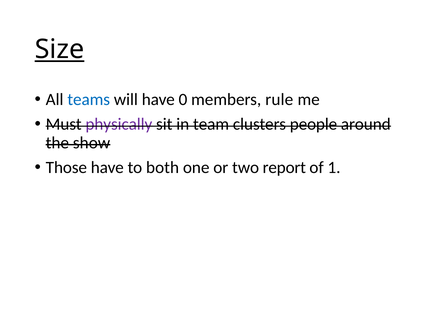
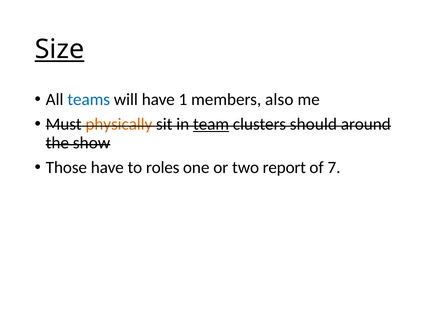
0: 0 -> 1 (183, 99)
rule: rule -> also (279, 99)
physically colour: purple -> orange (119, 124)
team underline: none -> present (211, 124)
people: people -> should (313, 124)
both: both -> roles (163, 167)
1: 1 -> 7 (334, 167)
